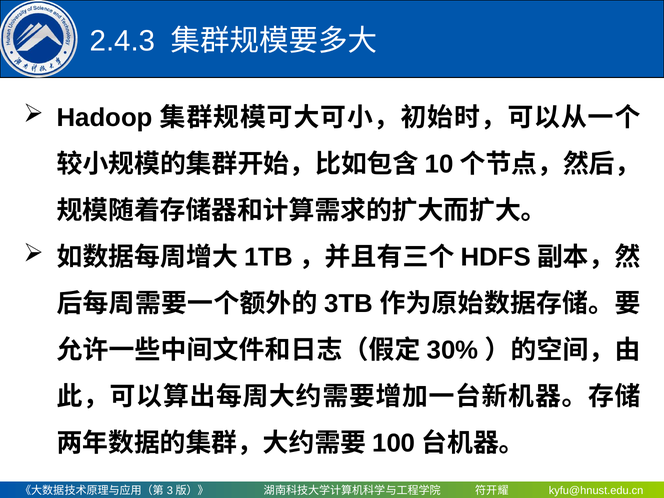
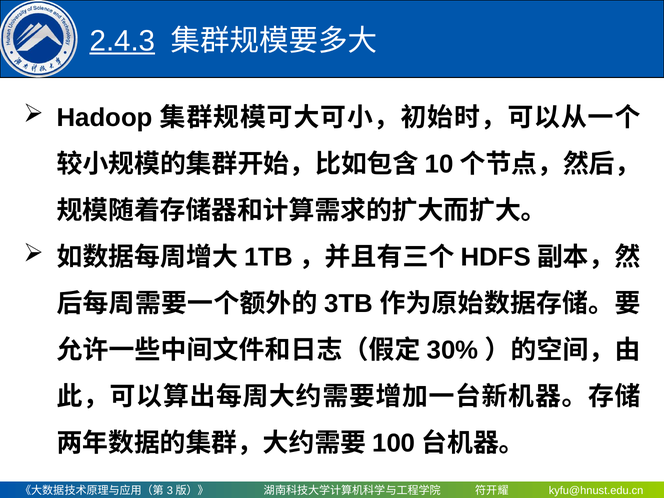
2.4.3 underline: none -> present (122, 41)
